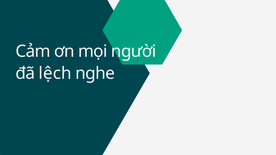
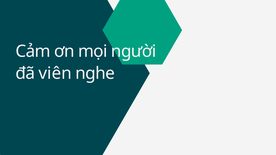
lệch: lệch -> viên (55, 73)
